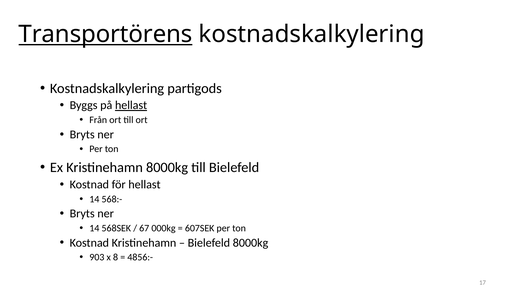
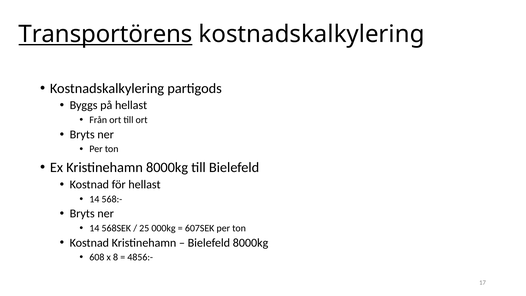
hellast underline: present -> none (131, 105)
67: 67 -> 25 (144, 228)
903: 903 -> 608 (97, 257)
